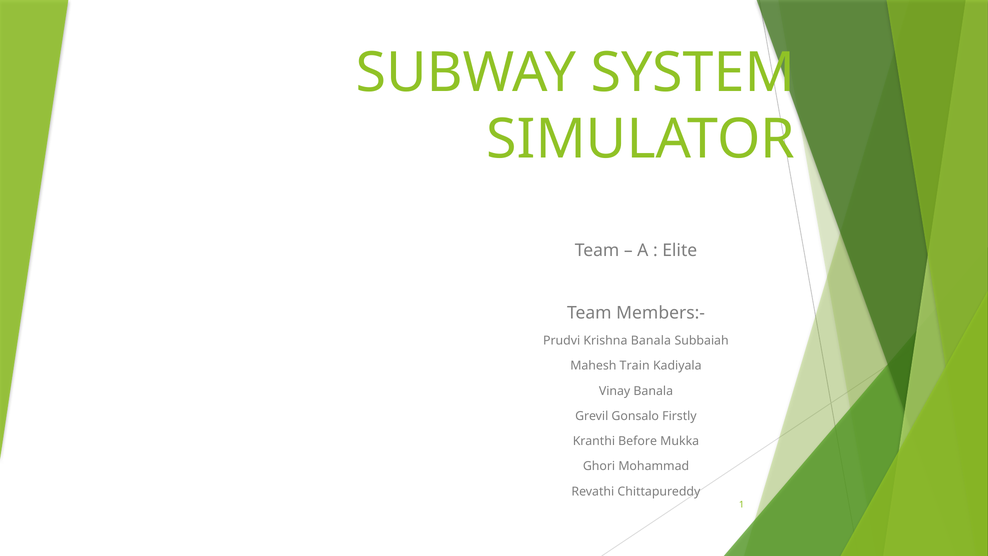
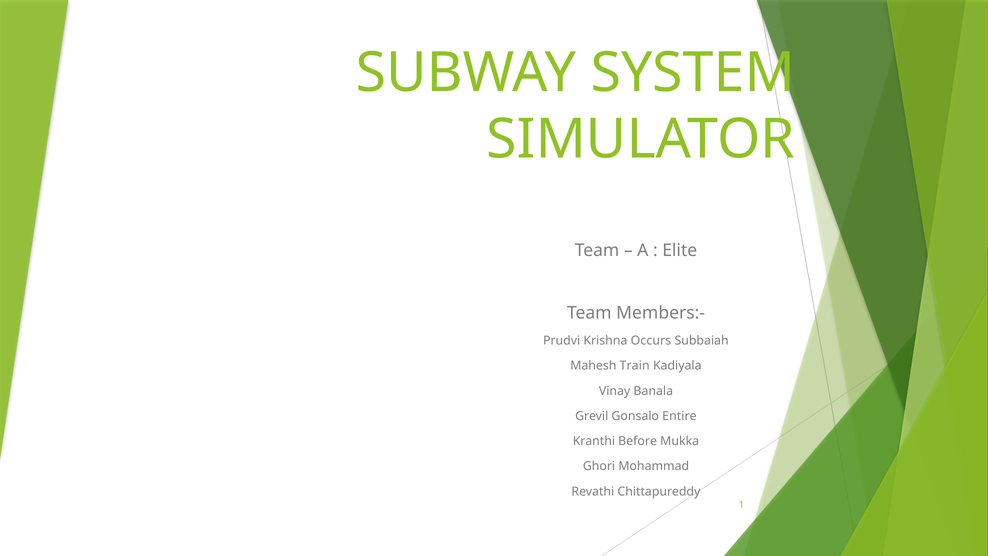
Krishna Banala: Banala -> Occurs (651, 341)
Firstly: Firstly -> Entire (679, 416)
